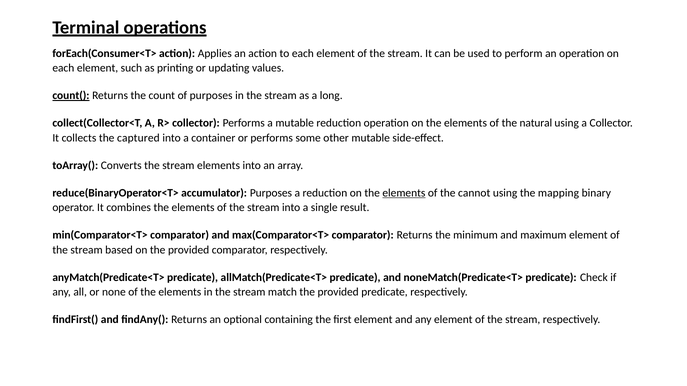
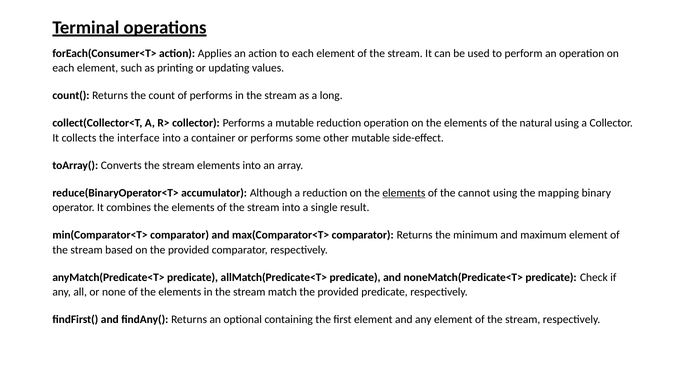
count( underline: present -> none (71, 96)
of purposes: purposes -> performs (211, 96)
captured: captured -> interface (138, 138)
accumulator Purposes: Purposes -> Although (271, 193)
